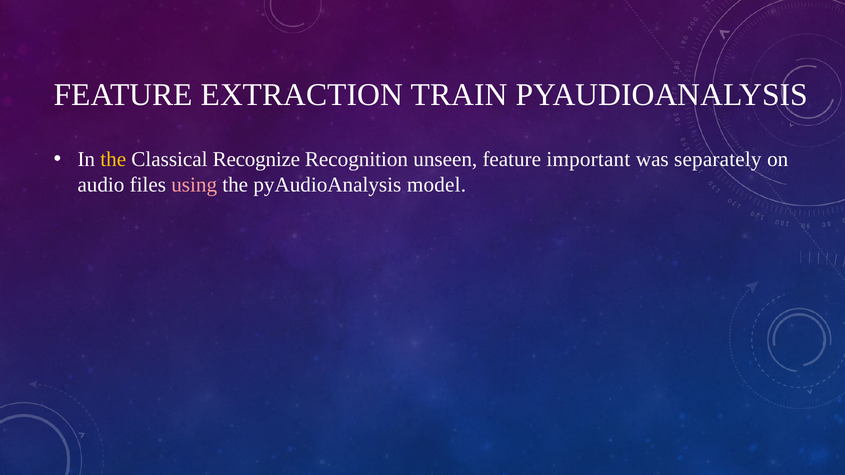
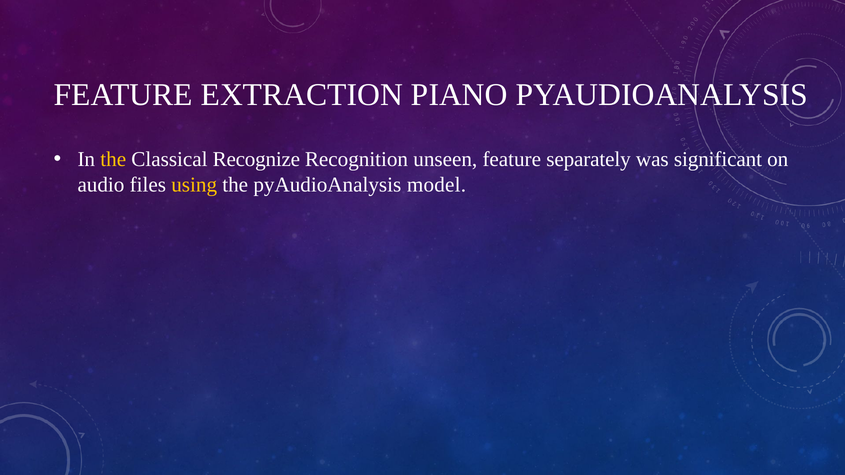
TRAIN: TRAIN -> PIANO (459, 95)
important: important -> separately (589, 159)
separately: separately -> significant (718, 159)
using colour: pink -> yellow (194, 185)
